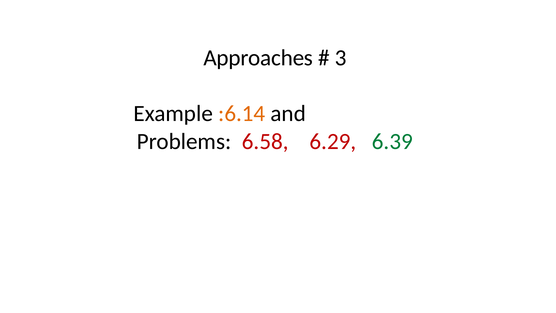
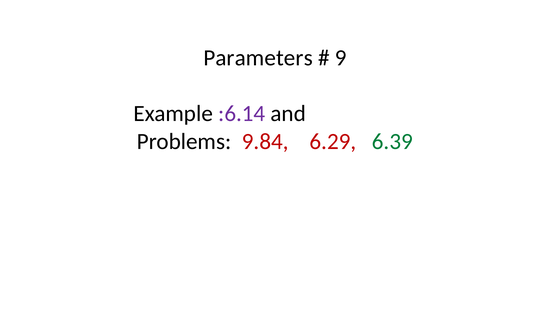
Approaches: Approaches -> Parameters (258, 58)
3: 3 -> 9 (341, 58)
:6.14 colour: orange -> purple (242, 114)
6.58: 6.58 -> 9.84 (265, 141)
